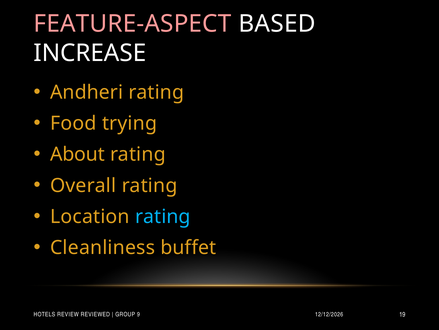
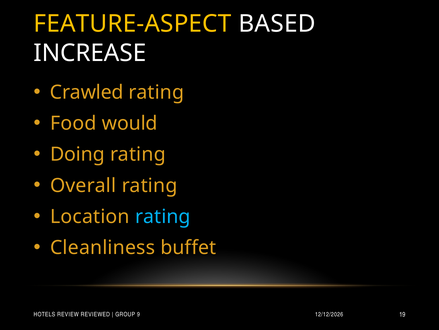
FEATURE-ASPECT colour: pink -> yellow (133, 24)
Andheri: Andheri -> Crawled (87, 92)
trying: trying -> would (130, 123)
About: About -> Doing (77, 154)
